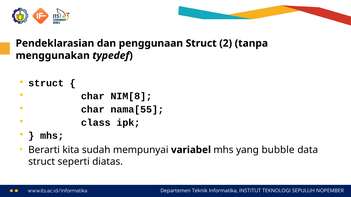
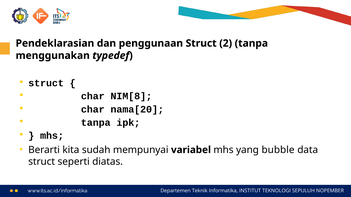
nama[55: nama[55 -> nama[20 (137, 110)
class: class -> tanpa (96, 123)
